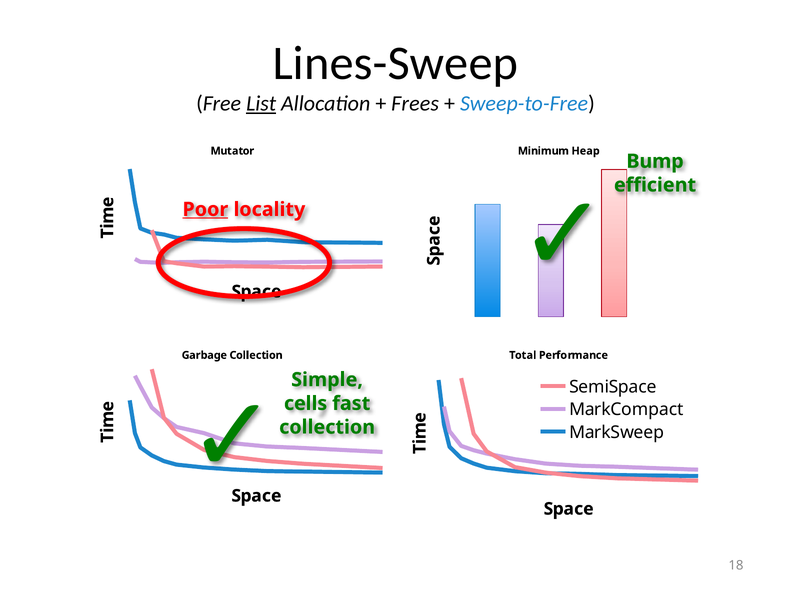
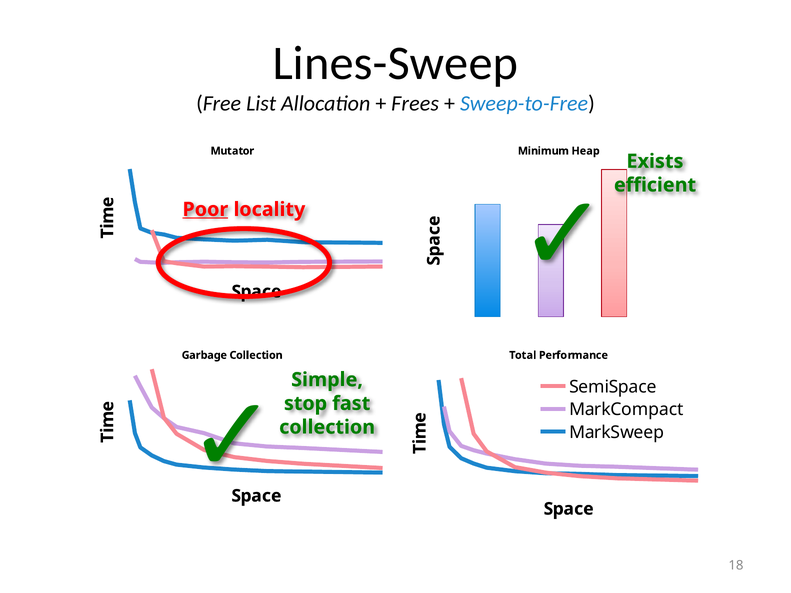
List underline: present -> none (261, 104)
Bump: Bump -> Exists (655, 161)
cells: cells -> stop (306, 404)
